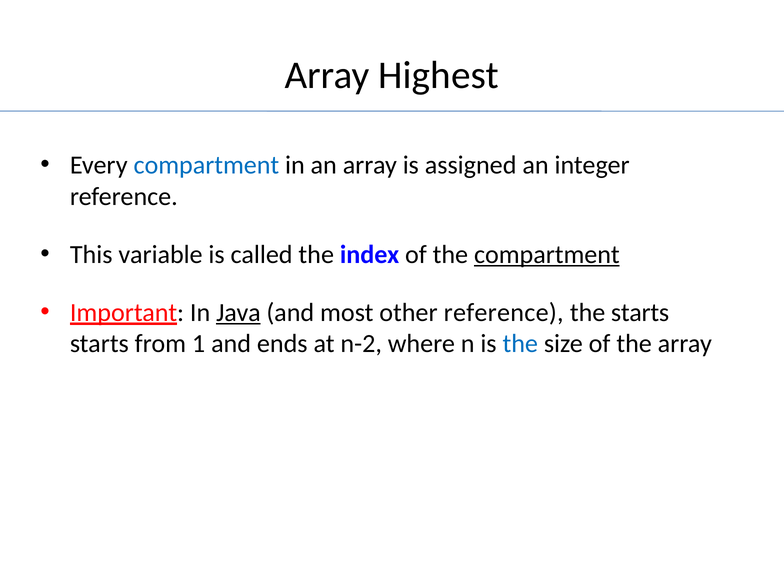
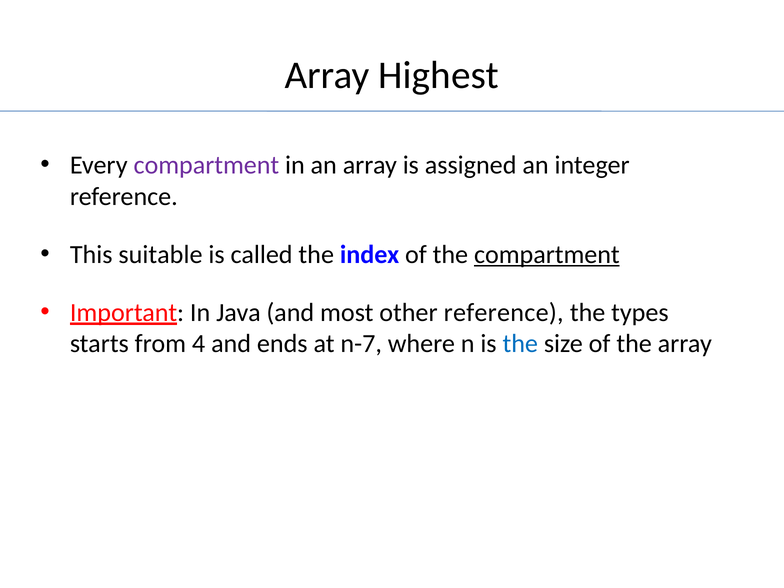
compartment colour: blue -> purple (206, 165)
variable: variable -> suitable (160, 255)
Java underline: present -> none (238, 312)
the starts: starts -> types (640, 312)
1: 1 -> 4 (199, 344)
n-2: n-2 -> n-7 (361, 344)
